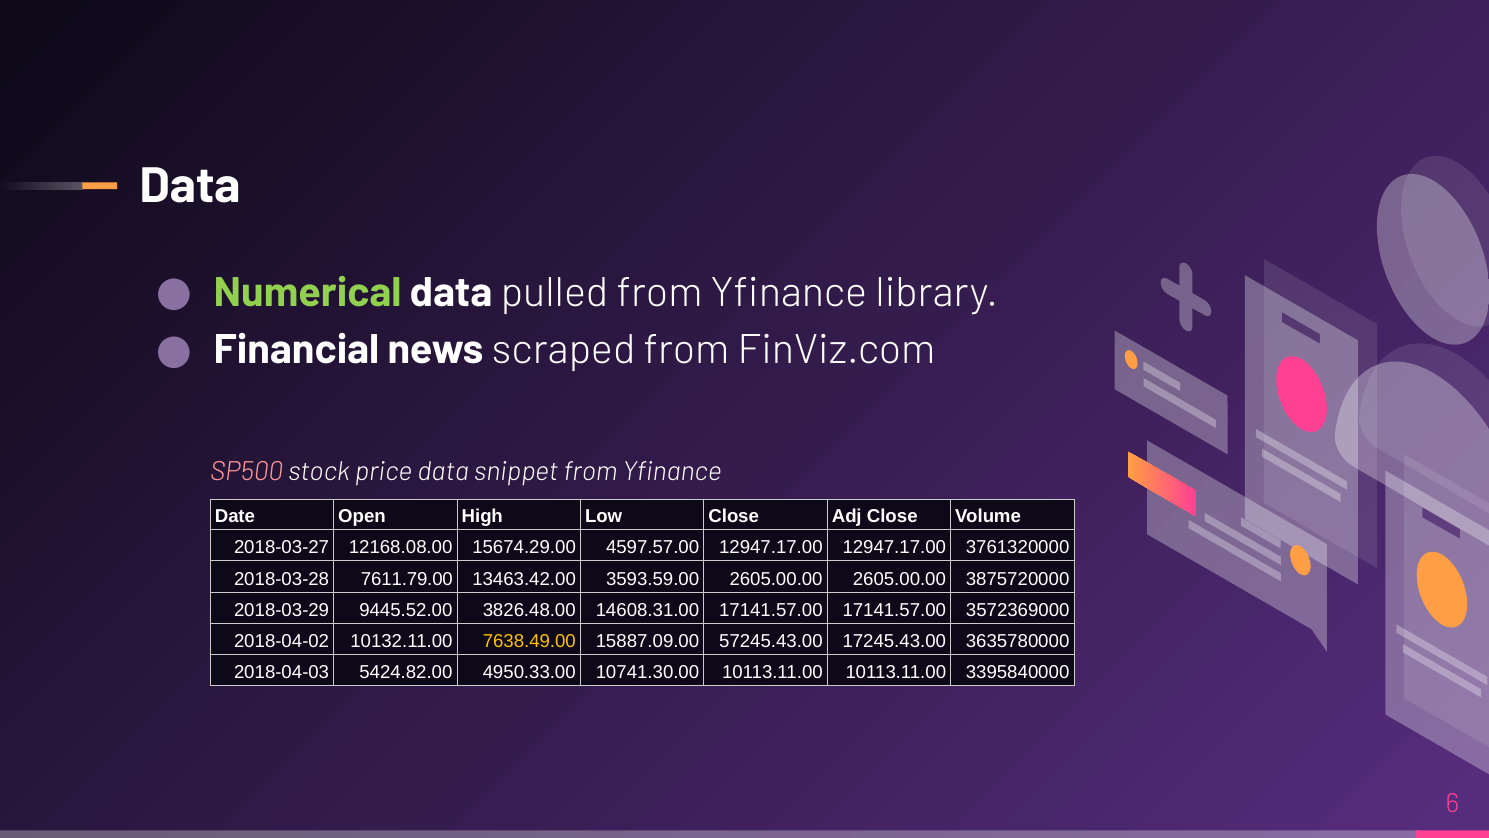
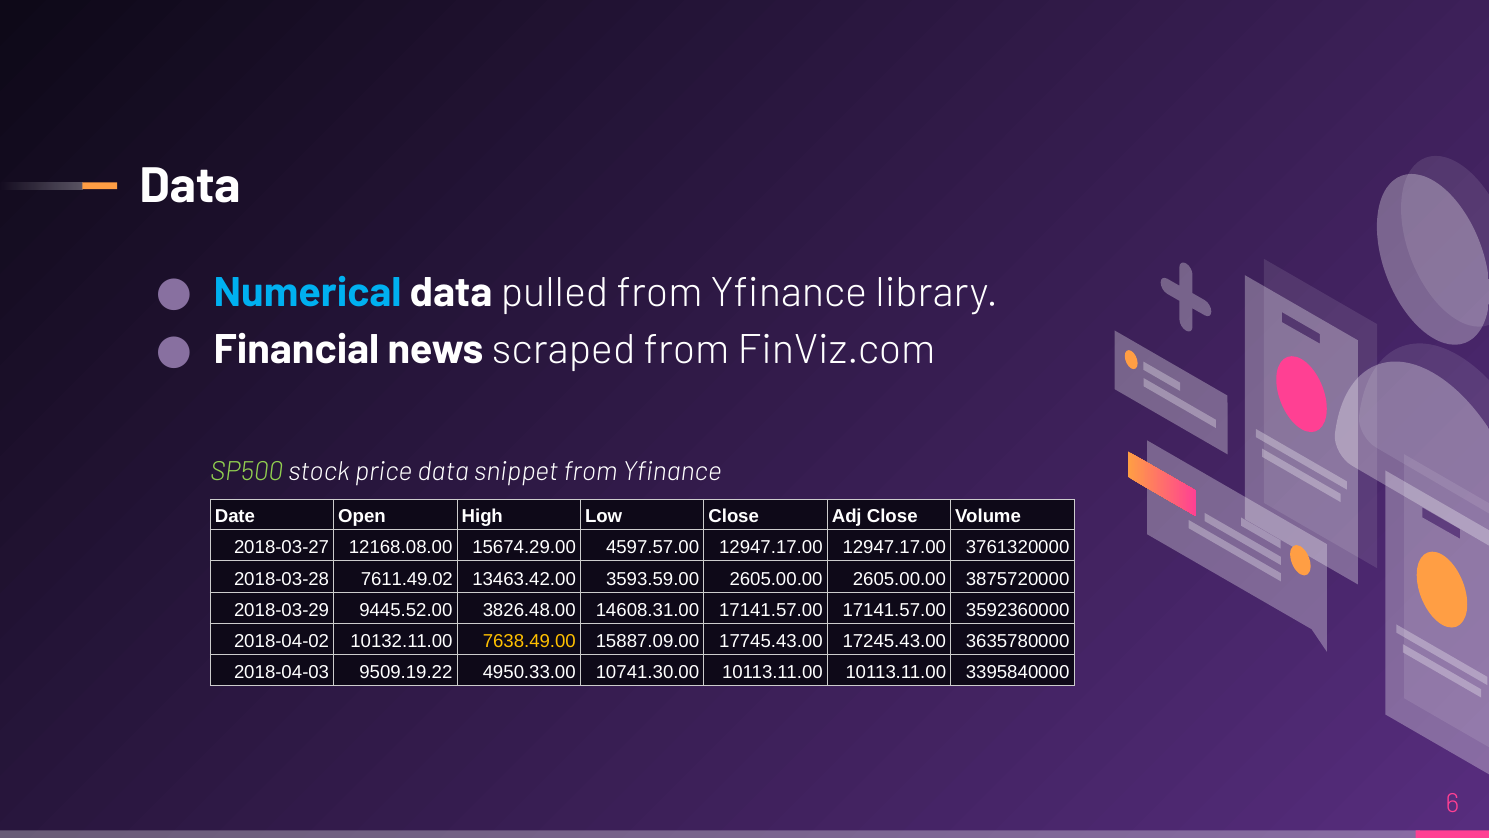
Numerical colour: light green -> light blue (308, 292)
SP500 colour: pink -> light green (247, 471)
7611.79.00: 7611.79.00 -> 7611.49.02 (407, 579)
3572369000: 3572369000 -> 3592360000 (1018, 610)
57245.43.00: 57245.43.00 -> 17745.43.00 (771, 641)
5424.82.00: 5424.82.00 -> 9509.19.22 (406, 672)
